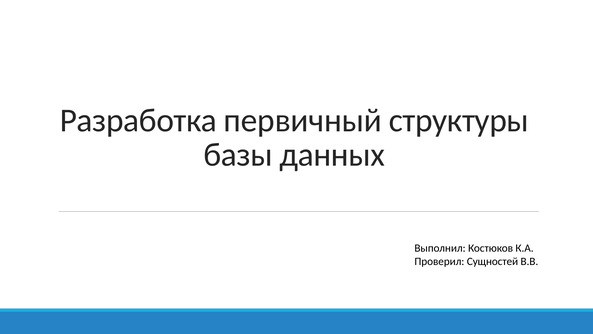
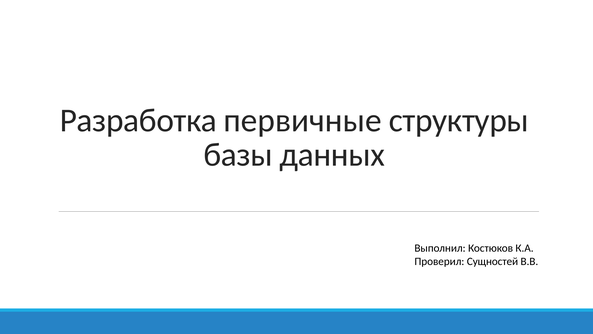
первичный: первичный -> первичные (303, 120)
